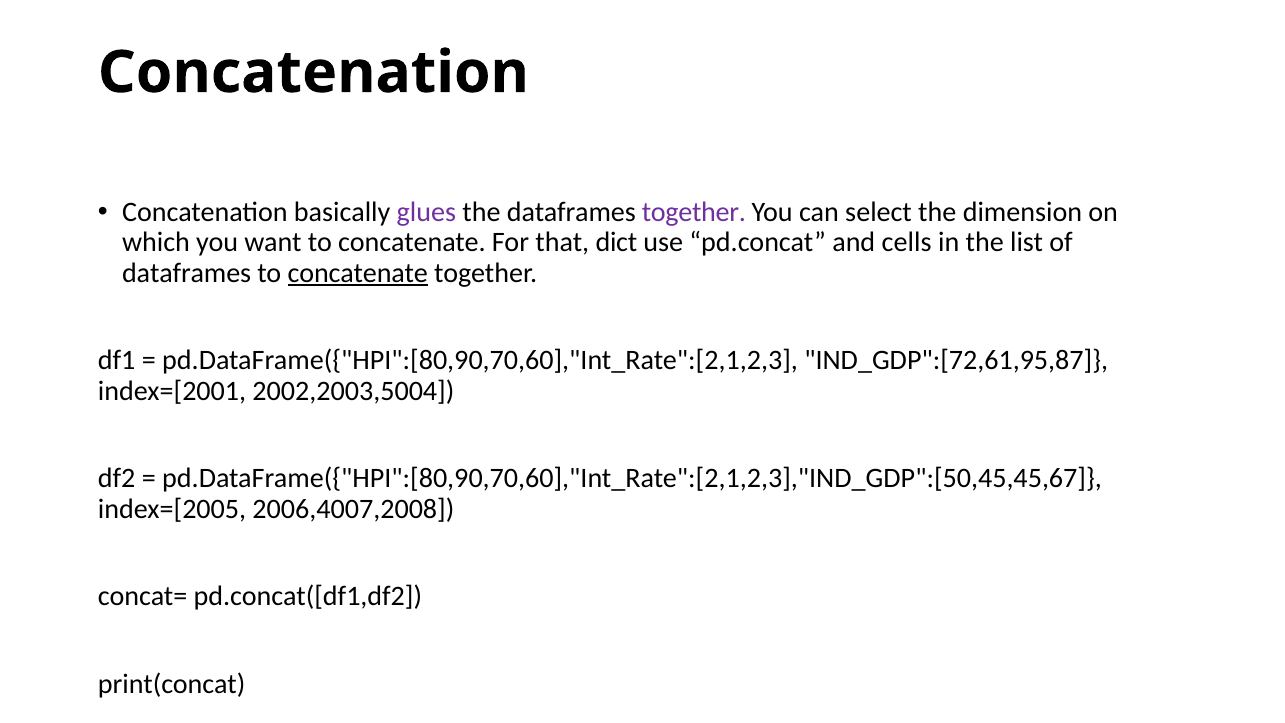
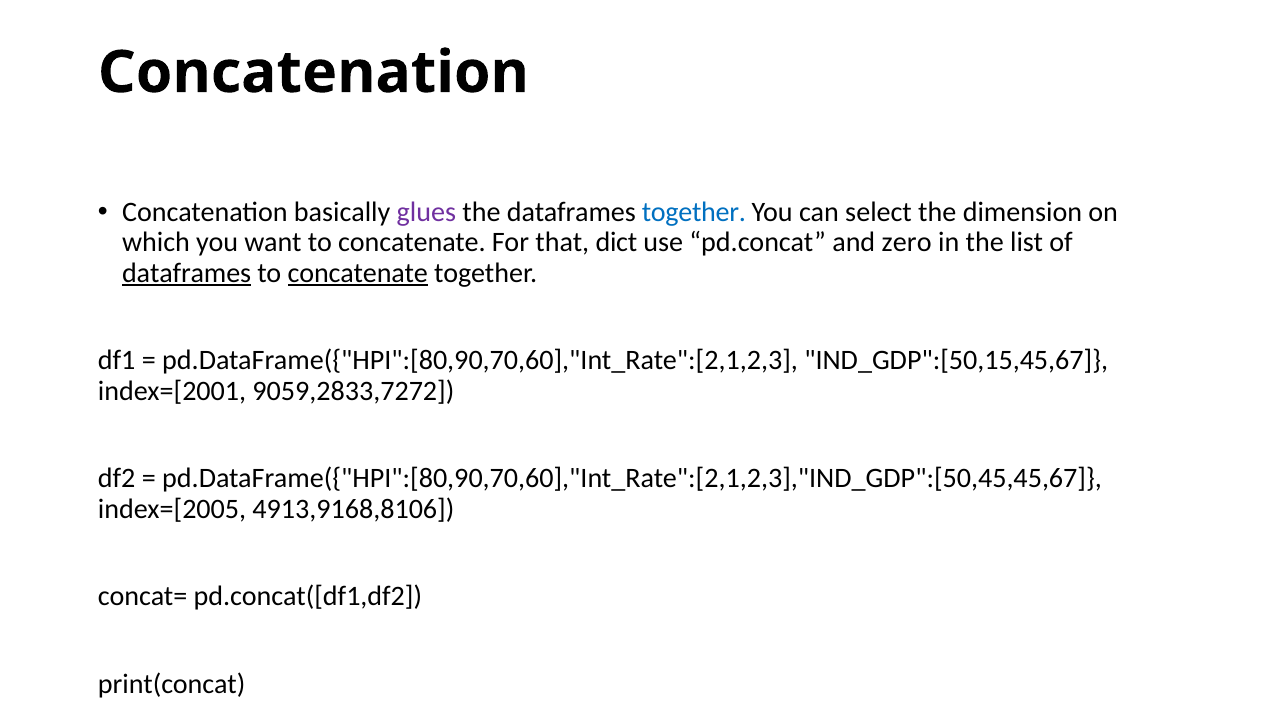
together colour: purple -> blue (694, 212)
cells: cells -> zero (907, 243)
dataframes underline: none -> present (187, 273)
IND_GDP":[72,61,95,87: IND_GDP":[72,61,95,87 -> IND_GDP":[50,15,45,67 (956, 360)
2002,2003,5004: 2002,2003,5004 -> 9059,2833,7272 (353, 391)
2006,4007,2008: 2006,4007,2008 -> 4913,9168,8106 (353, 509)
